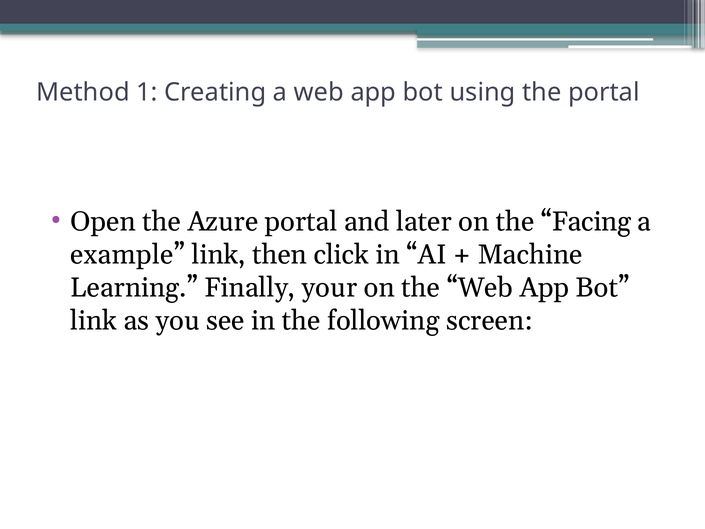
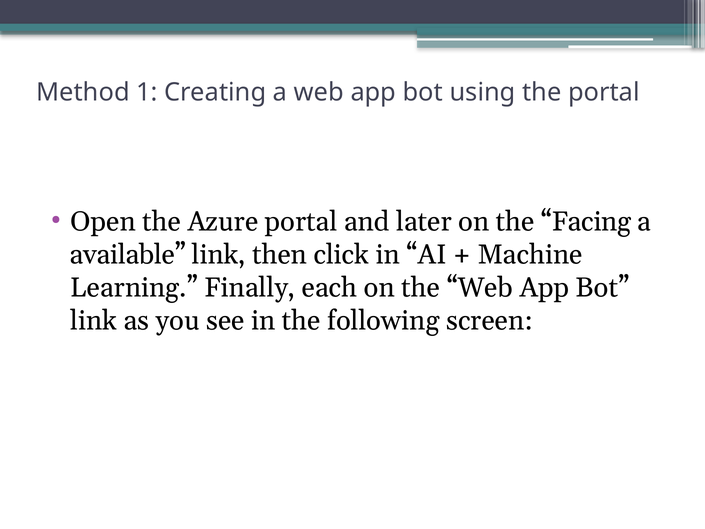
example: example -> available (128, 255)
your: your -> each (330, 287)
